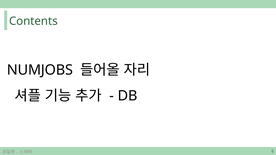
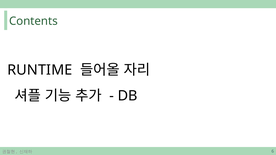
NUMJOBS: NUMJOBS -> RUNTIME (40, 70)
